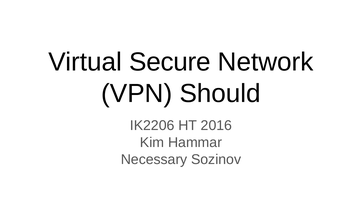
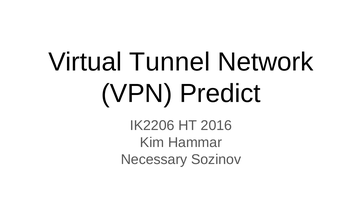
Secure: Secure -> Tunnel (170, 62)
Should: Should -> Predict (220, 93)
